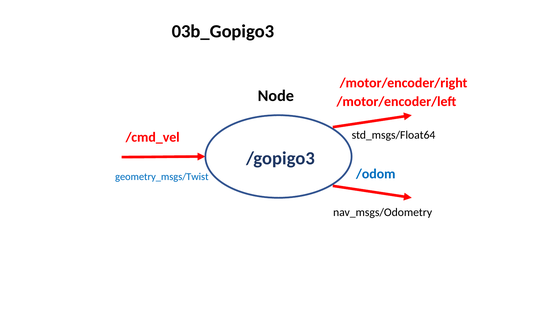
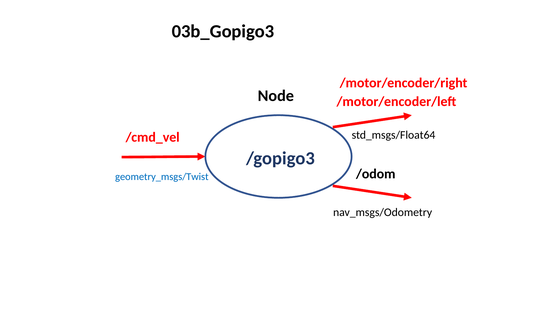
/odom colour: blue -> black (376, 174)
